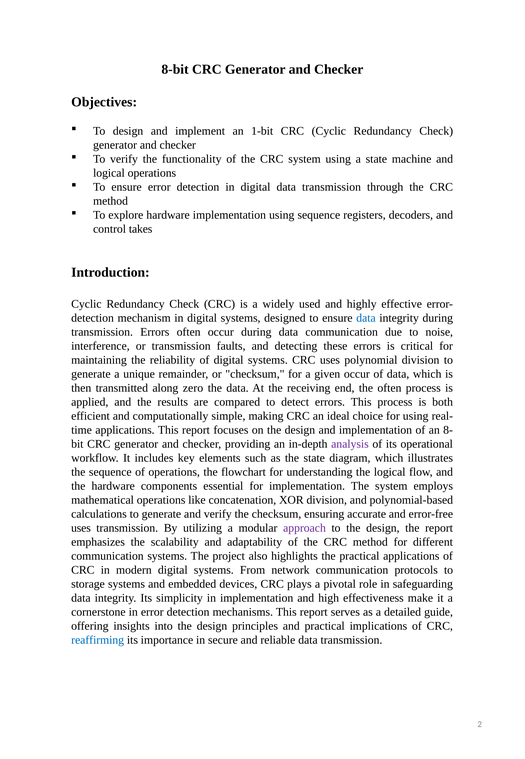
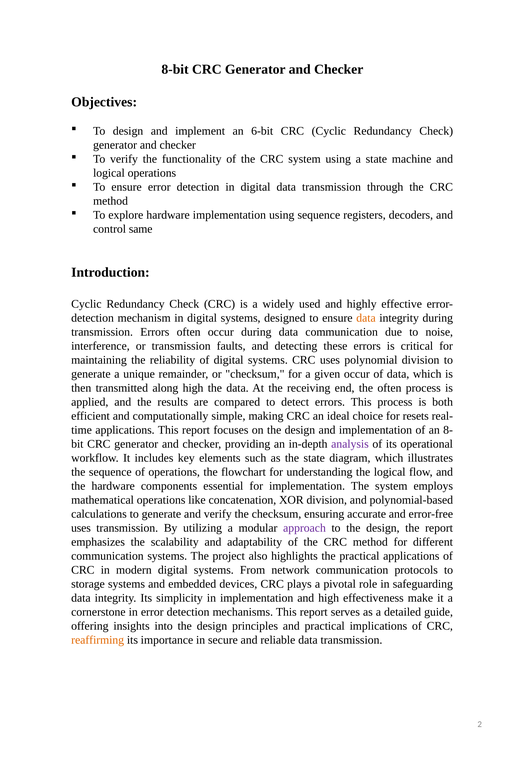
1-bit: 1-bit -> 6-bit (262, 131)
takes: takes -> same (141, 229)
data colour: blue -> orange (366, 318)
along zero: zero -> high (193, 388)
for using: using -> resets (416, 416)
reaffirming colour: blue -> orange (98, 640)
